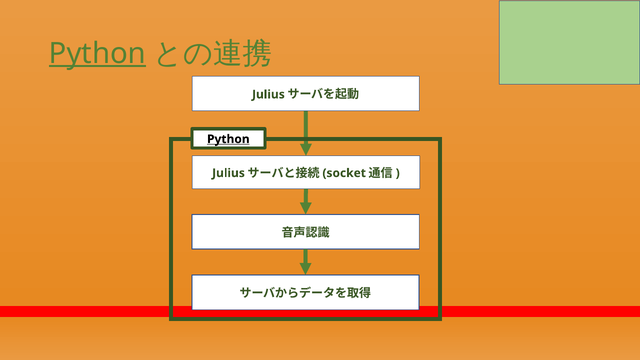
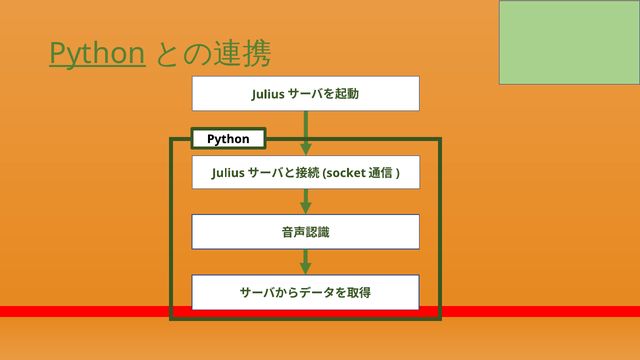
Python underline: present -> none (228, 139)
